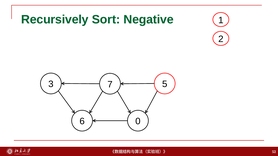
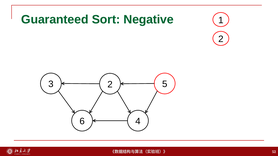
Recursively: Recursively -> Guaranteed (55, 19)
3 7: 7 -> 2 (110, 85)
0: 0 -> 4 (138, 122)
